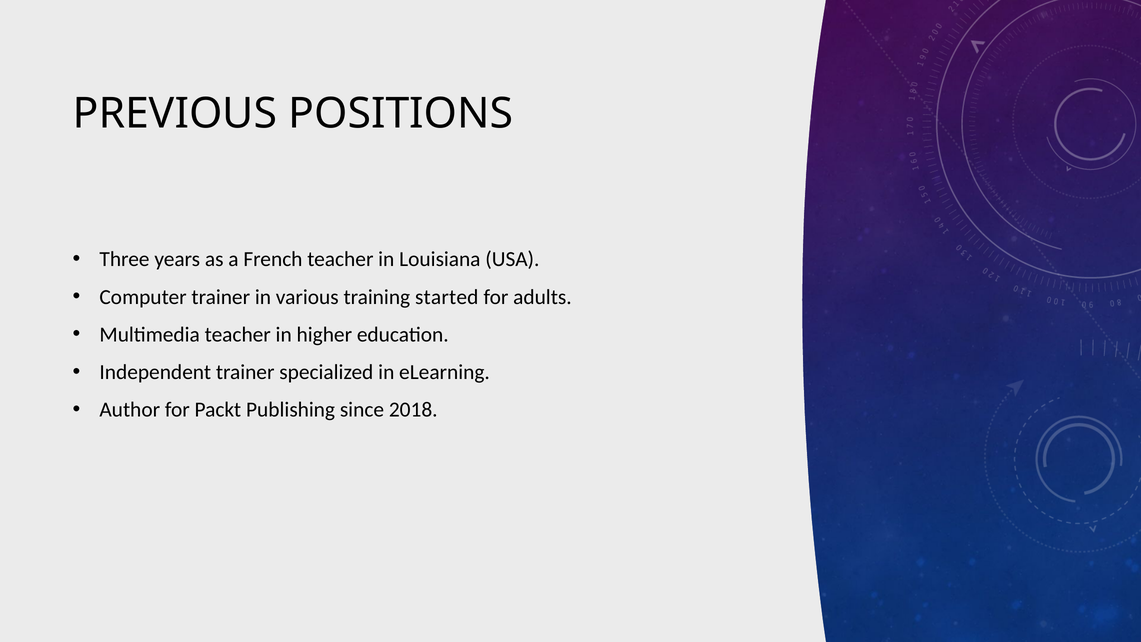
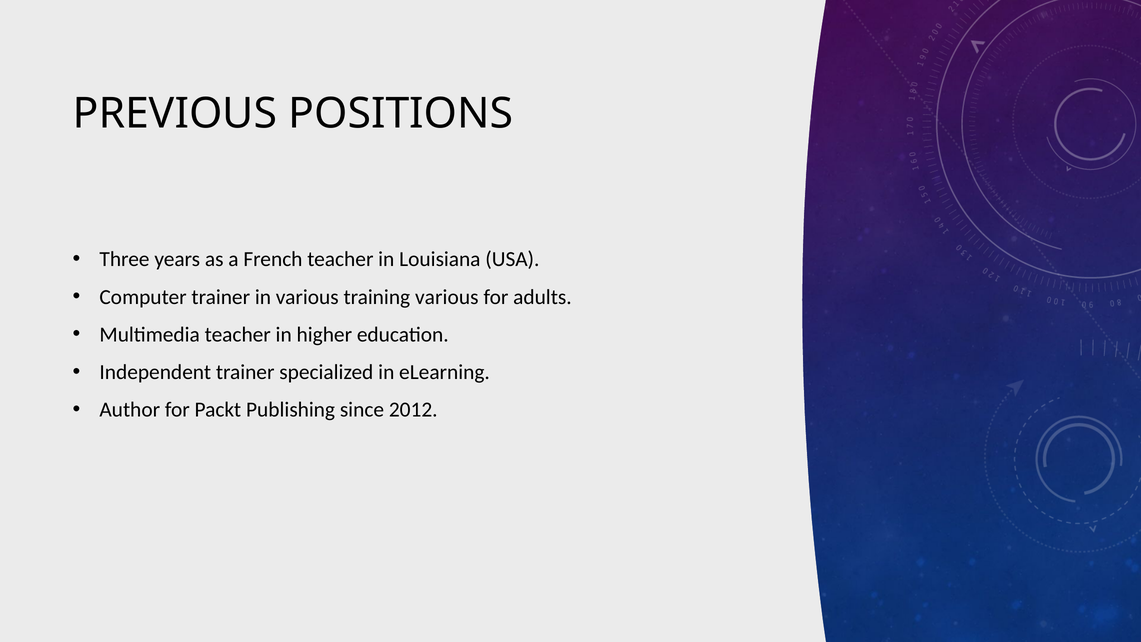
training started: started -> various (447, 297)
2018: 2018 -> 2012 (413, 410)
